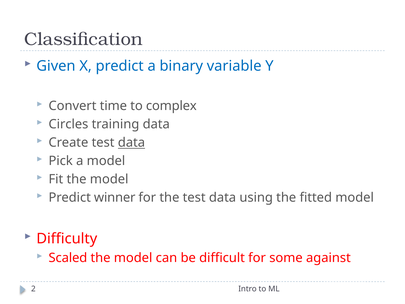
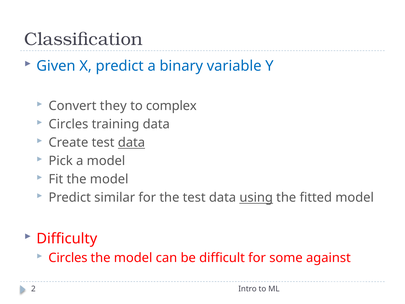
time: time -> they (113, 106)
winner: winner -> similar (115, 198)
using underline: none -> present (256, 198)
Scaled: Scaled -> Circles (68, 258)
